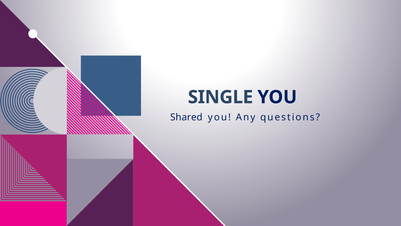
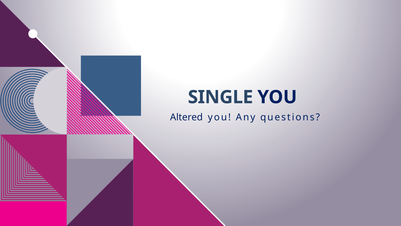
Shared: Shared -> Altered (186, 117)
